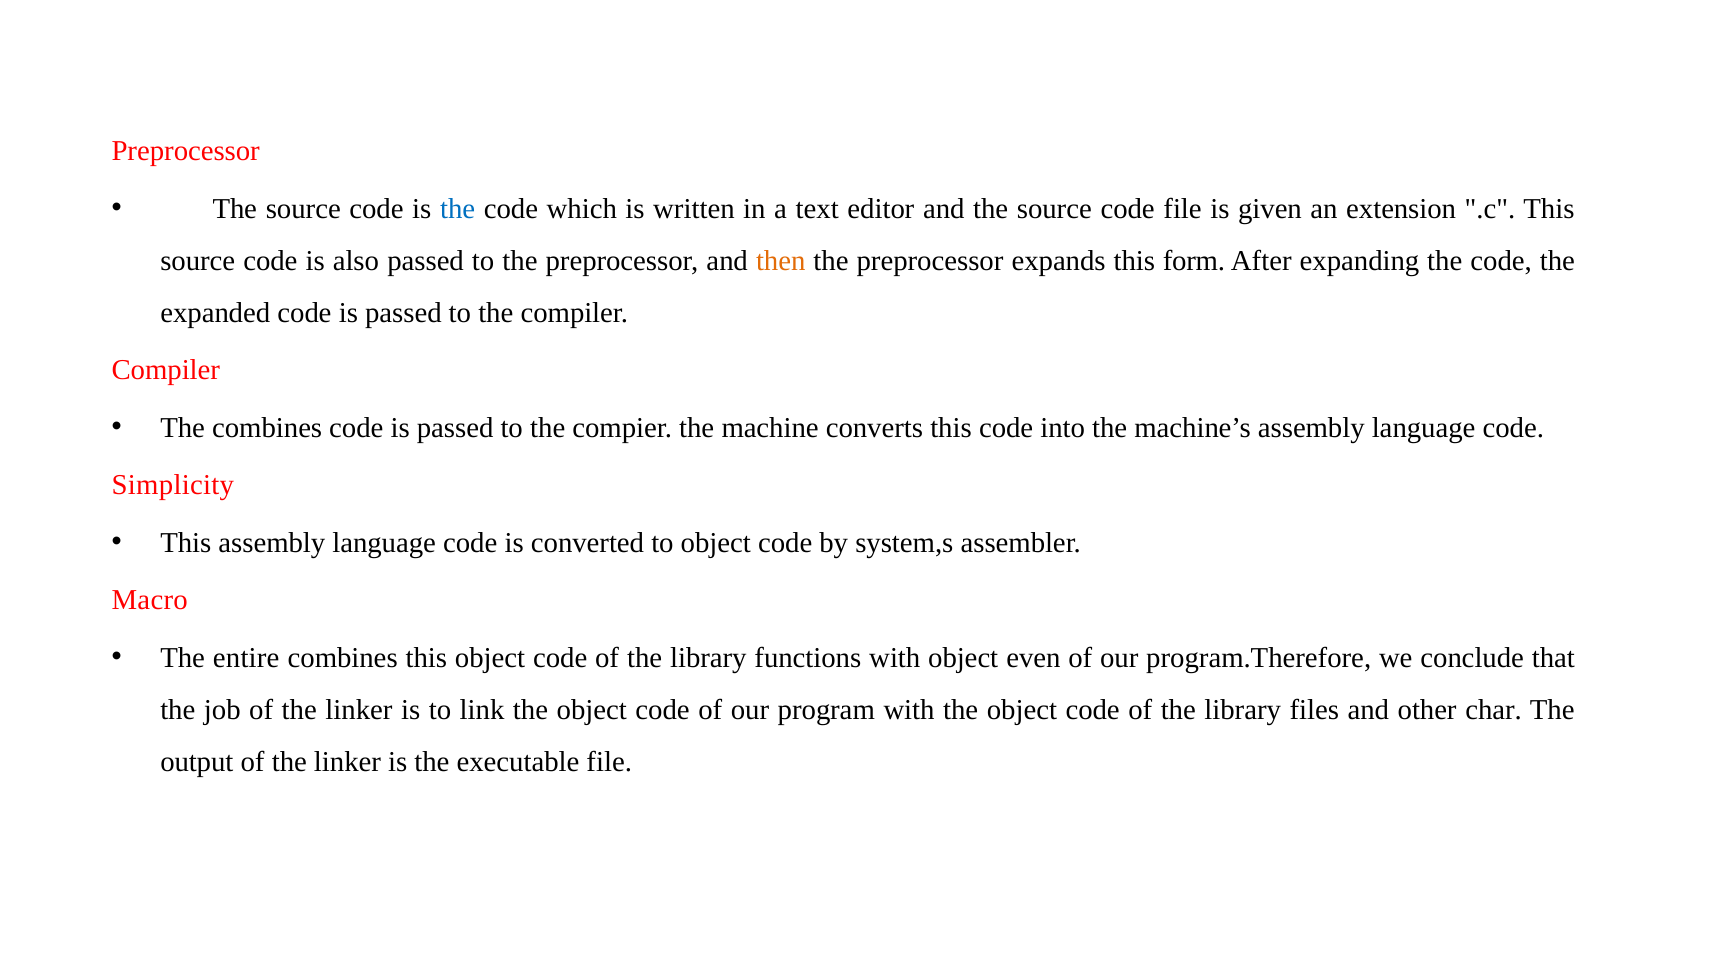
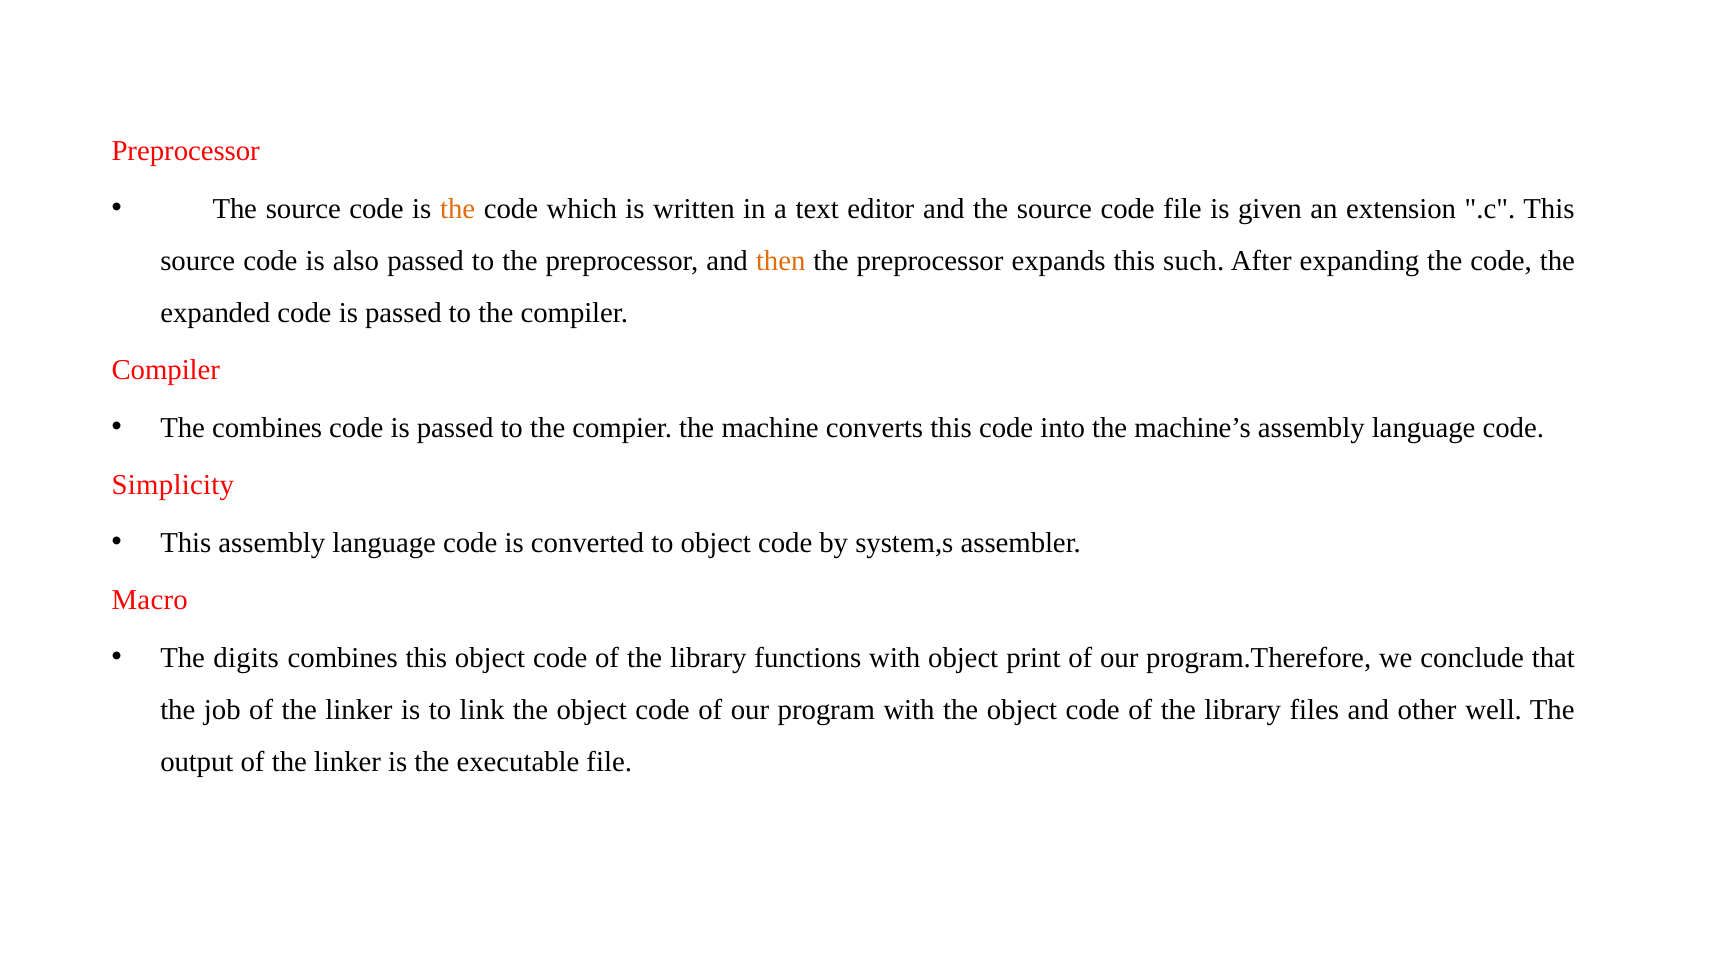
the colour: blue -> orange (458, 209)
form: form -> such (1194, 261)
entire: entire -> digits (246, 658)
even: even -> print (1033, 658)
char: char -> well (1494, 710)
